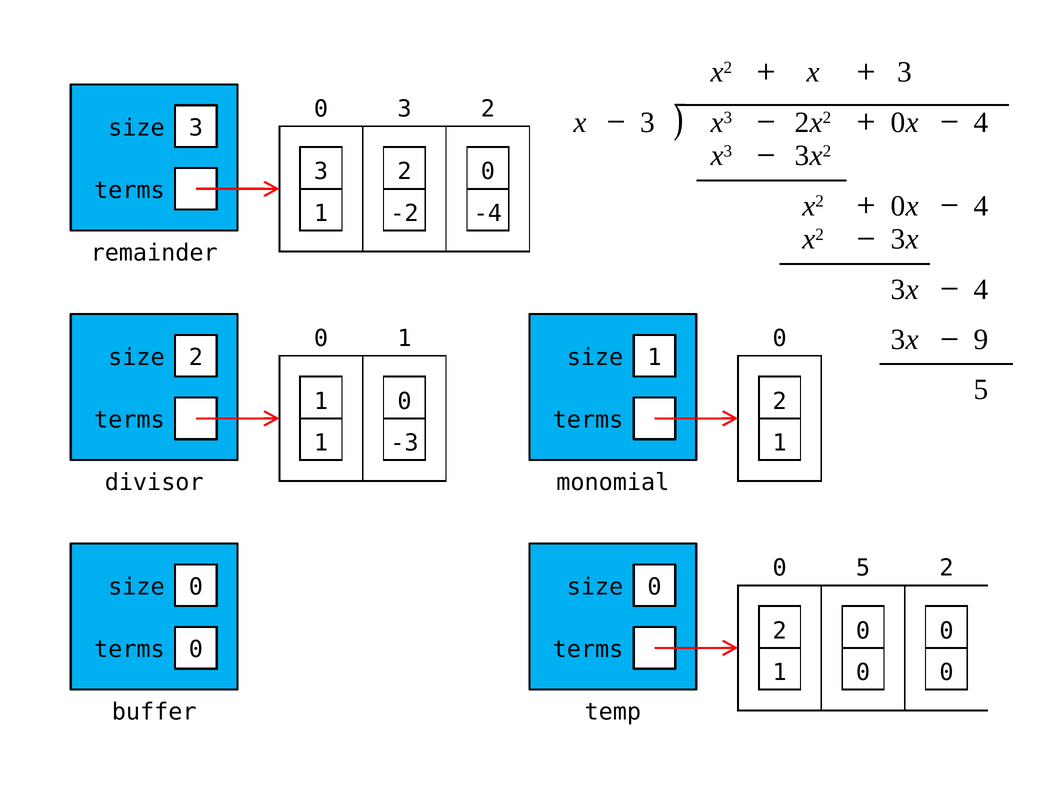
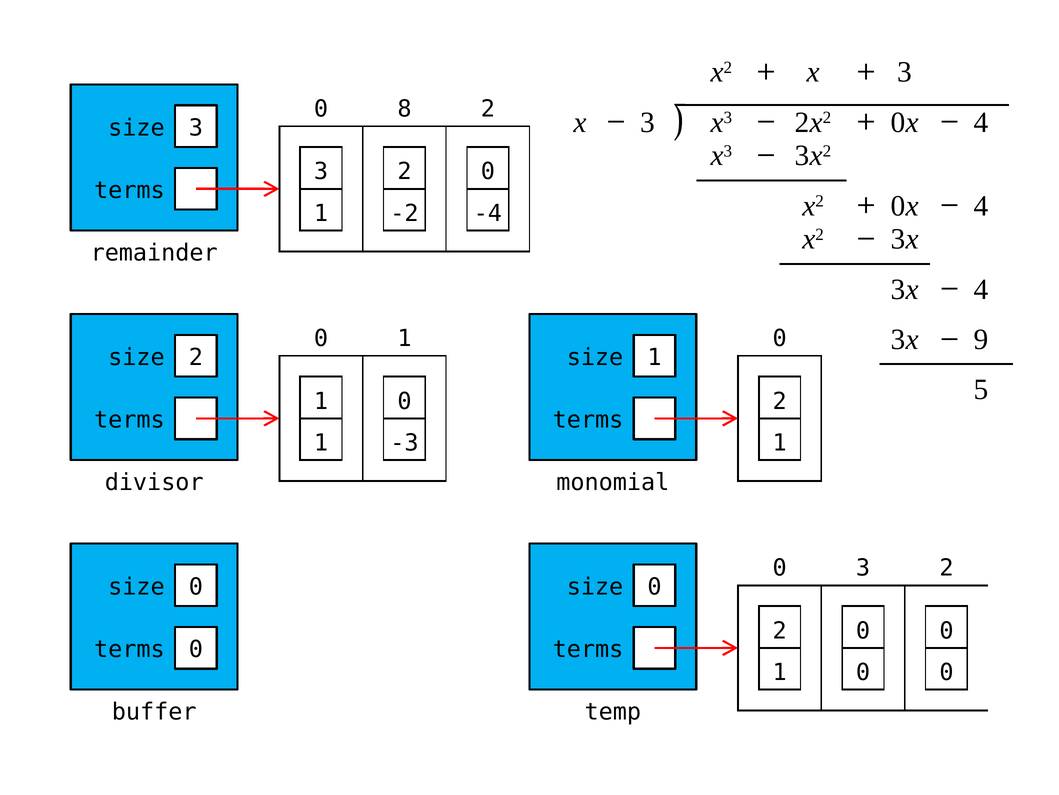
0 3: 3 -> 8 (404, 109)
0 5: 5 -> 3 (863, 568)
